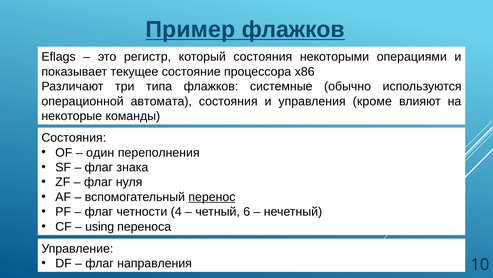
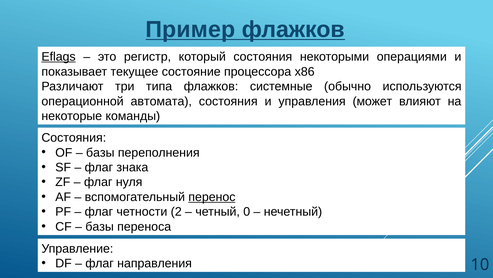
Eflags underline: none -> present (59, 57)
кроме: кроме -> может (372, 101)
один: один -> базы (100, 152)
4: 4 -> 2 (176, 211)
6: 6 -> 0 (247, 211)
using: using -> базы (100, 226)
